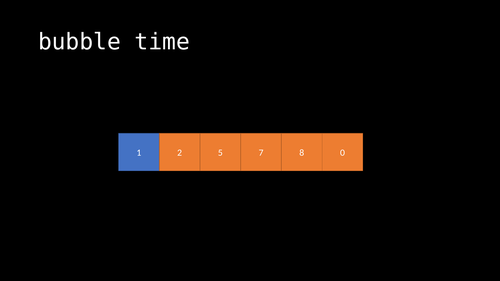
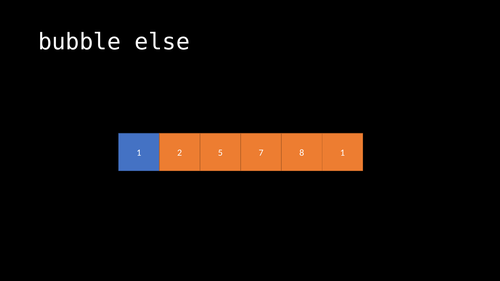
time: time -> else (162, 42)
8 0: 0 -> 1 (342, 153)
